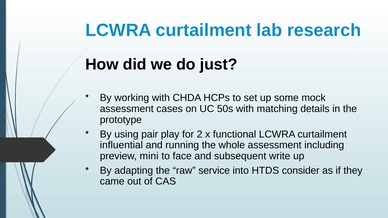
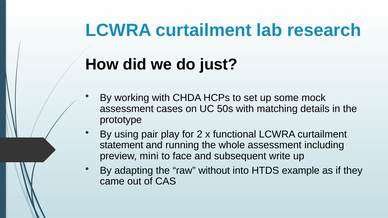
influential: influential -> statement (121, 145)
service: service -> without (214, 171)
consider: consider -> example (301, 171)
